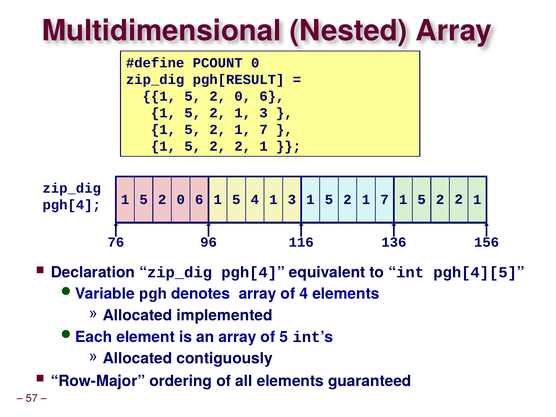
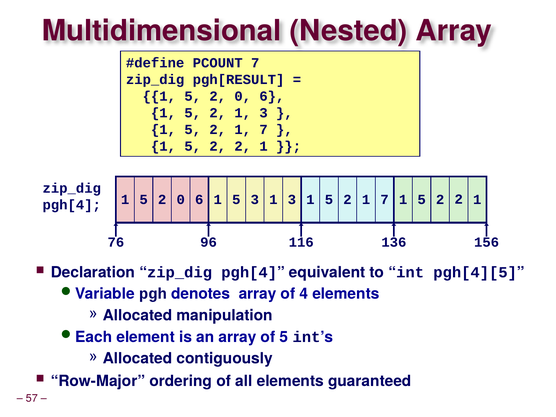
PCOUNT 0: 0 -> 7 (255, 63)
5 4: 4 -> 3 (255, 199)
implemented: implemented -> manipulation (225, 316)
